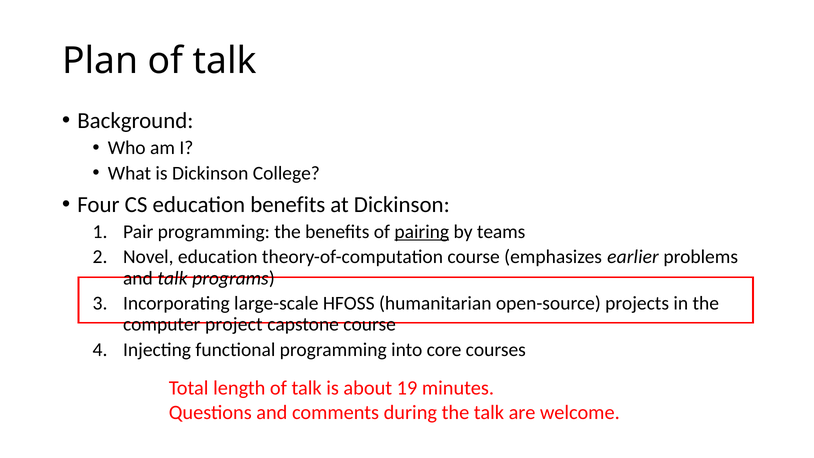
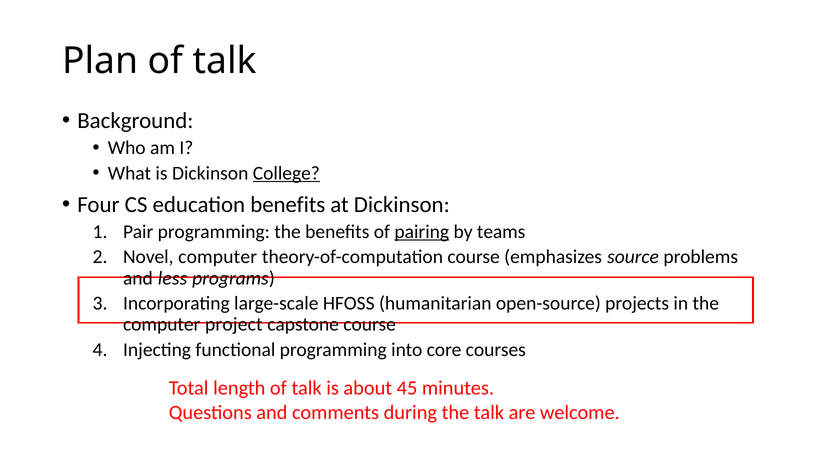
College underline: none -> present (286, 173)
Novel education: education -> computer (218, 257)
earlier: earlier -> source (633, 257)
and talk: talk -> less (173, 278)
19: 19 -> 45 (407, 388)
